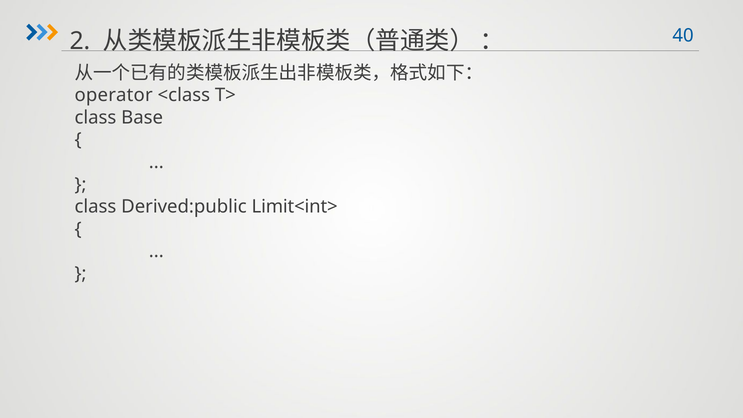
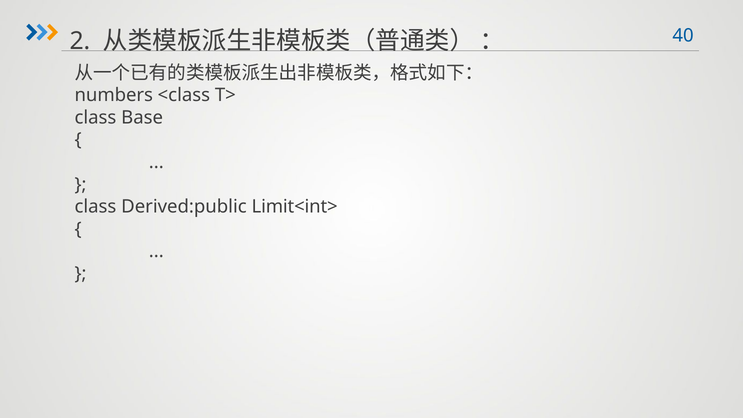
operator: operator -> numbers (114, 95)
